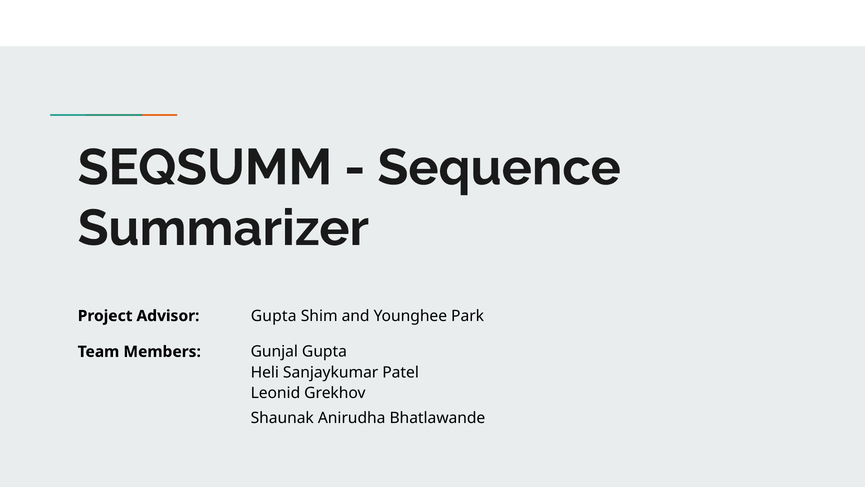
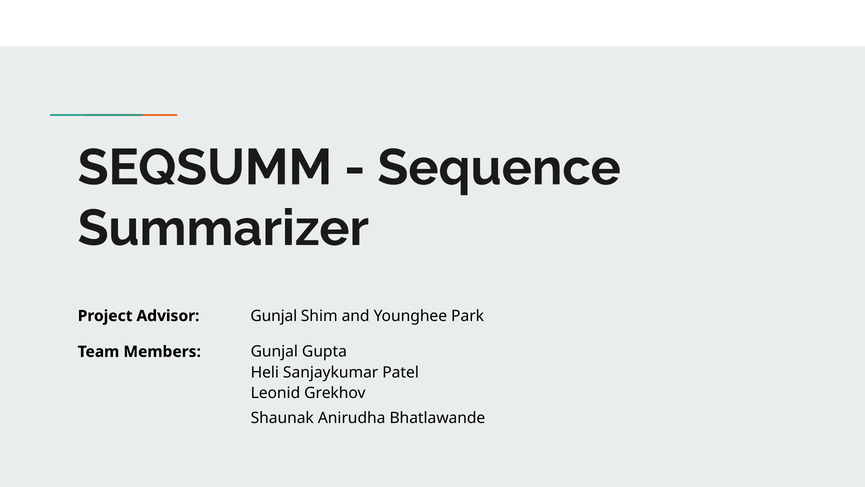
Advisor Gupta: Gupta -> Gunjal (274, 316)
